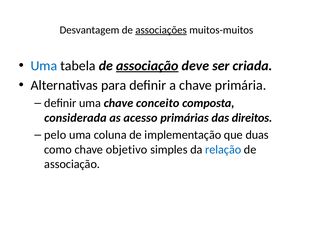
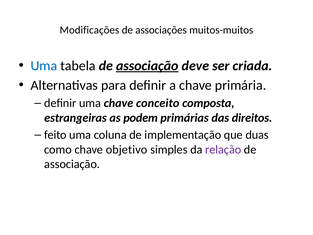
Desvantagem: Desvantagem -> Modificações (89, 30)
associações underline: present -> none (161, 30)
considerada: considerada -> estrangeiras (75, 118)
acesso: acesso -> podem (141, 118)
pelo: pelo -> feito (55, 135)
relação colour: blue -> purple (223, 149)
